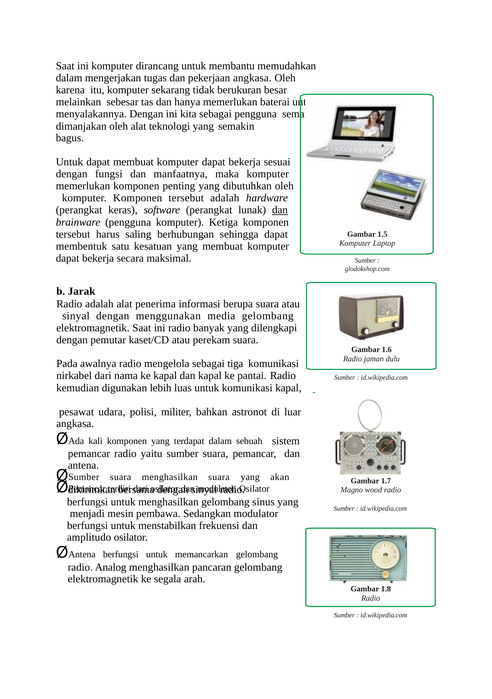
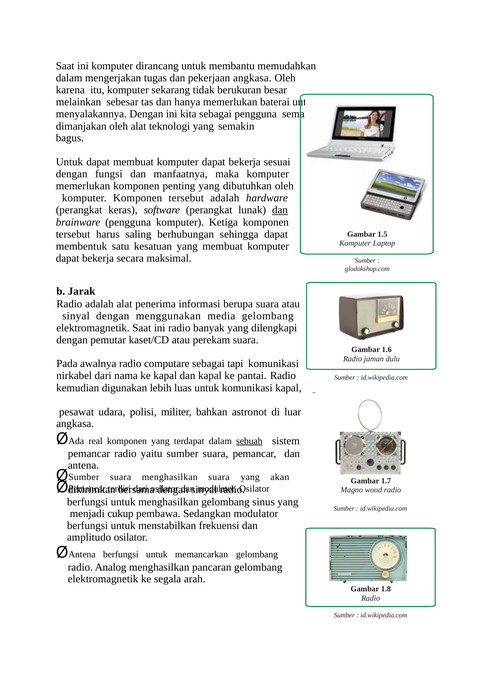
mengelola: mengelola -> computare (167, 364)
tiga: tiga -> tapi (235, 364)
kali: kali -> real (96, 441)
sebuah underline: none -> present (249, 441)
mesin: mesin -> cukup (120, 514)
